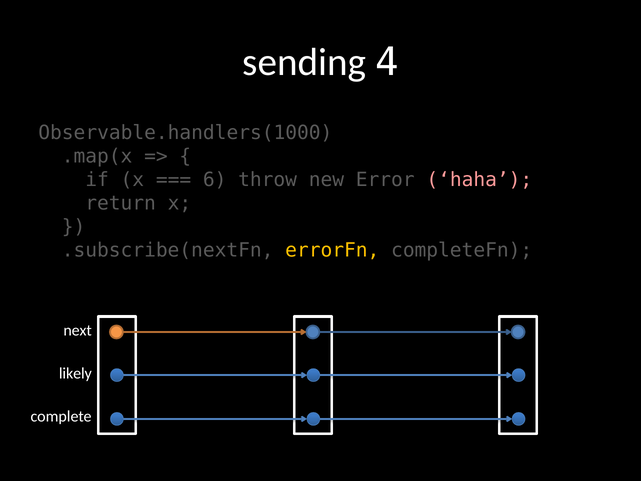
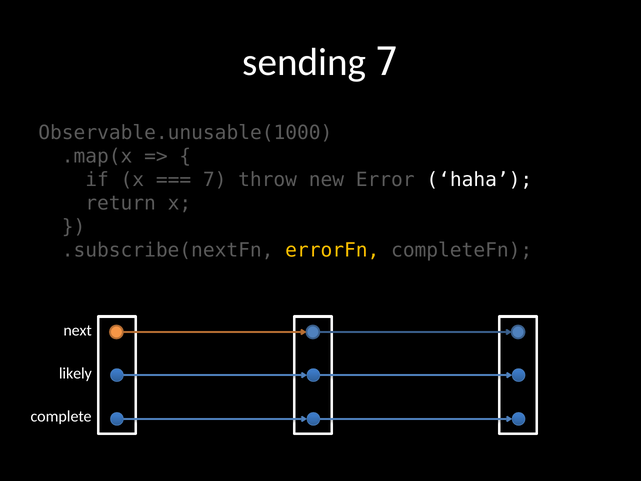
sending 4: 4 -> 7 (387, 62)
Observable.handlers(1000: Observable.handlers(1000 -> Observable.unusable(1000 (185, 133)
6: 6 -> 7 (215, 180)
haha colour: pink -> white (479, 180)
